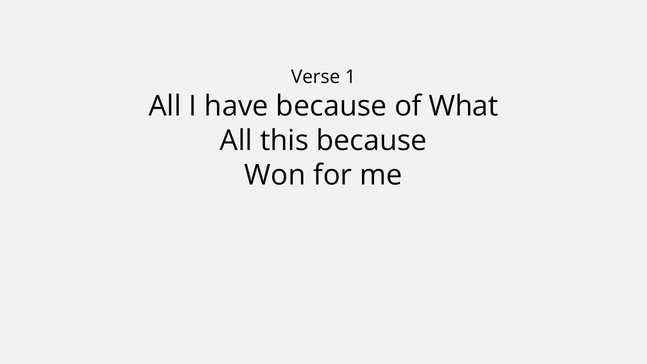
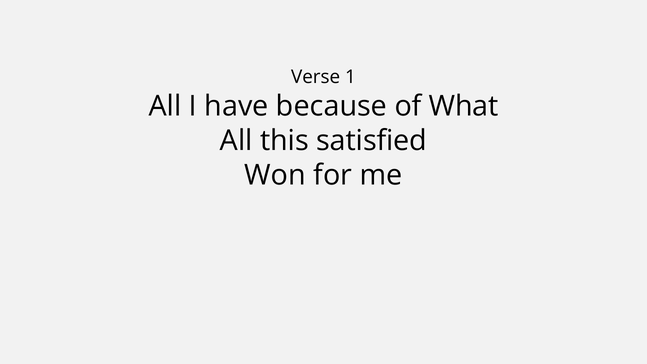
this because: because -> satisfied (372, 141)
